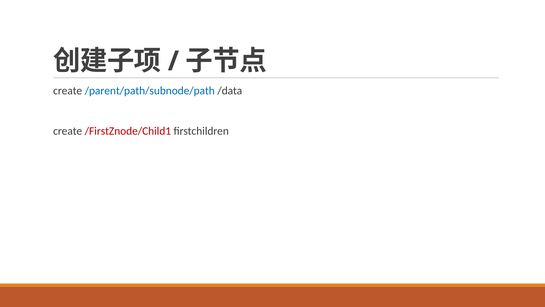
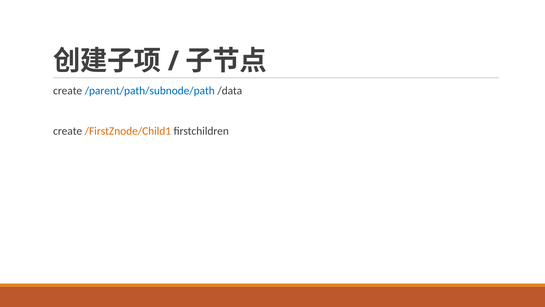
/FirstZnode/Child1 colour: red -> orange (128, 131)
